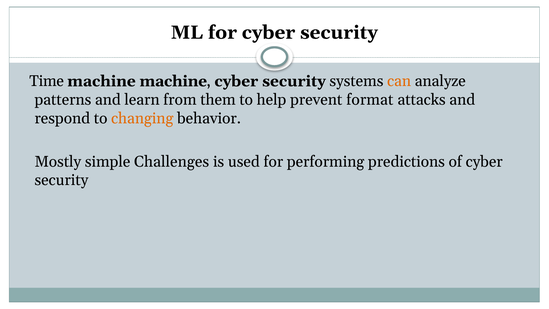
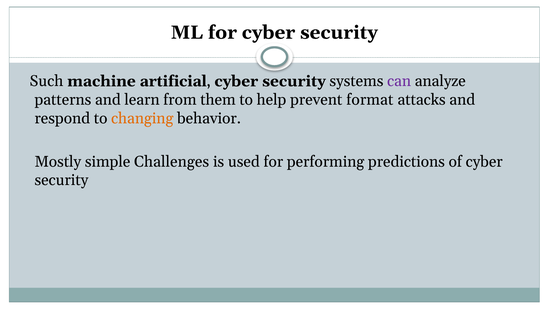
Time: Time -> Such (46, 81)
machine machine: machine -> artificial (173, 81)
can colour: orange -> purple (399, 81)
